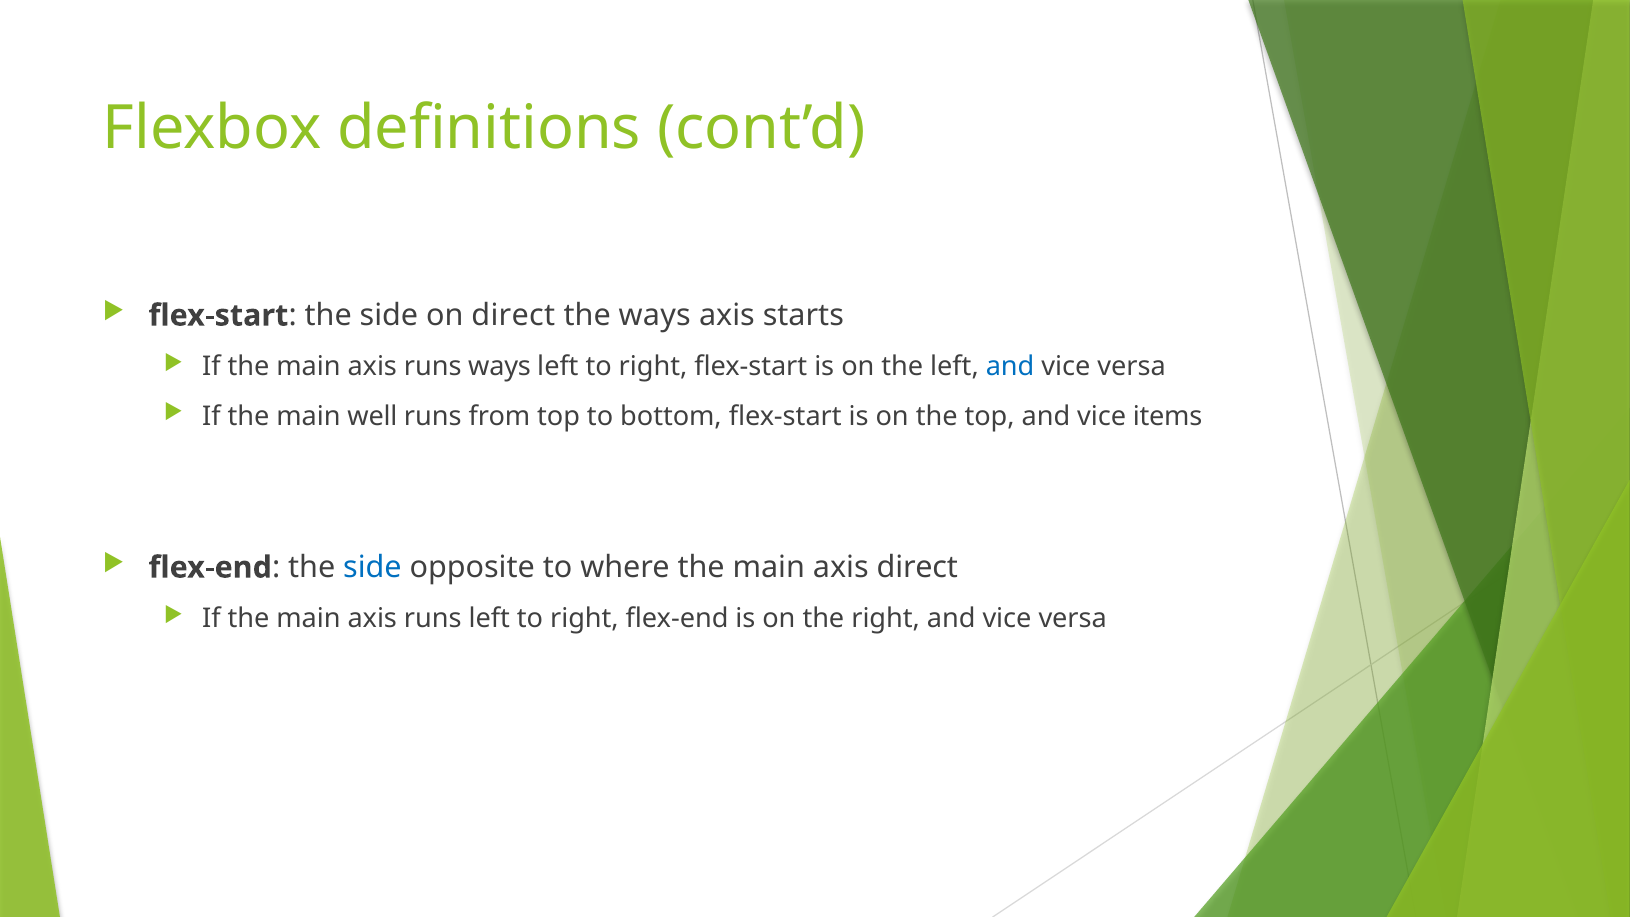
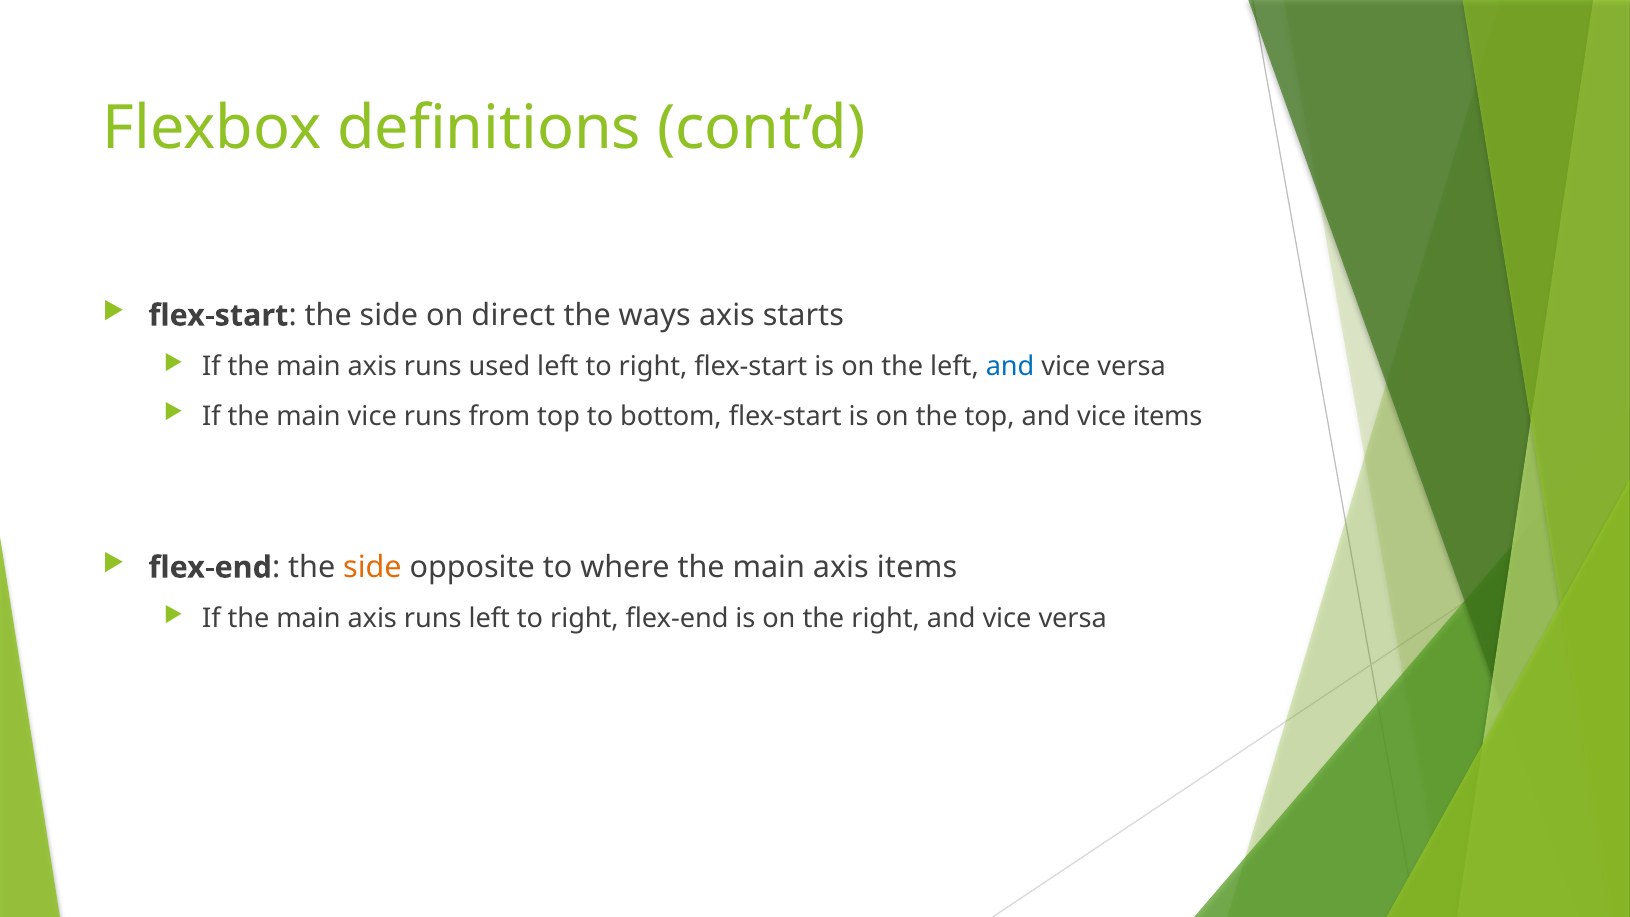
runs ways: ways -> used (499, 367)
main well: well -> vice (372, 416)
side colour: blue -> orange (372, 567)
axis direct: direct -> items (917, 567)
